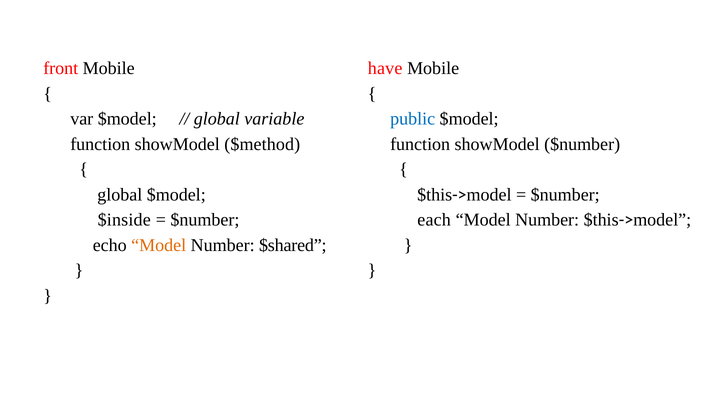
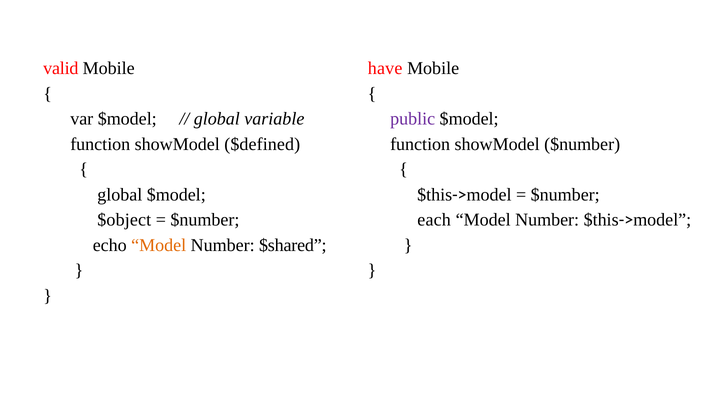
front: front -> valid (61, 68)
public colour: blue -> purple (413, 119)
$method: $method -> $defined (262, 144)
$inside: $inside -> $object (124, 220)
